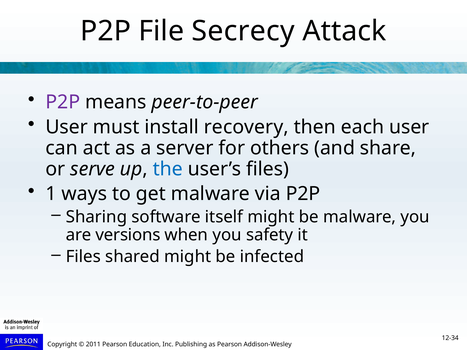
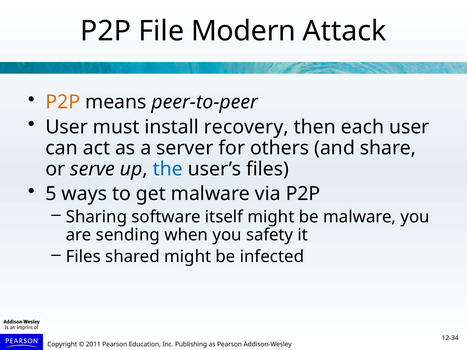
Secrecy: Secrecy -> Modern (243, 31)
P2P colour: purple -> orange (63, 102)
1: 1 -> 5 (51, 194)
versions: versions -> sending (128, 235)
